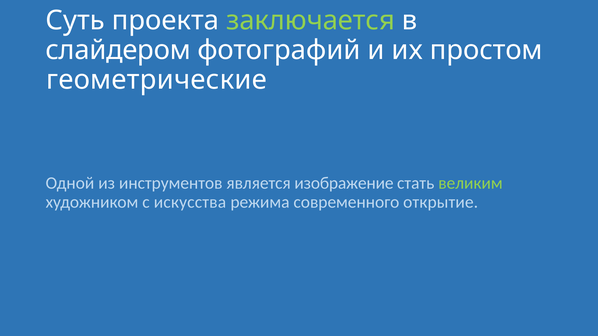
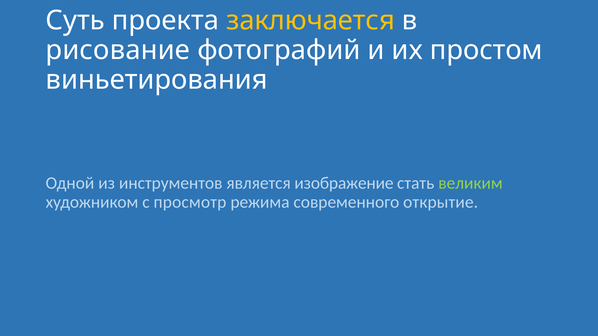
заключается colour: light green -> yellow (310, 21)
слайдером: слайдером -> рисование (118, 50)
геометрические: геометрические -> виньетирования (157, 80)
искусства: искусства -> просмотр (190, 202)
